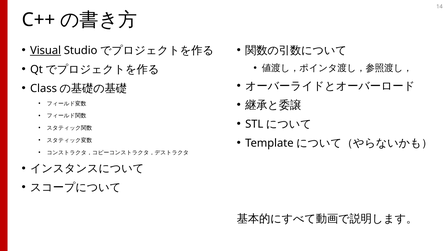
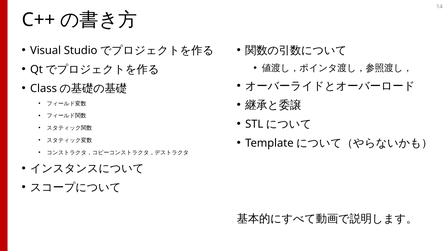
Visual underline: present -> none (46, 50)
